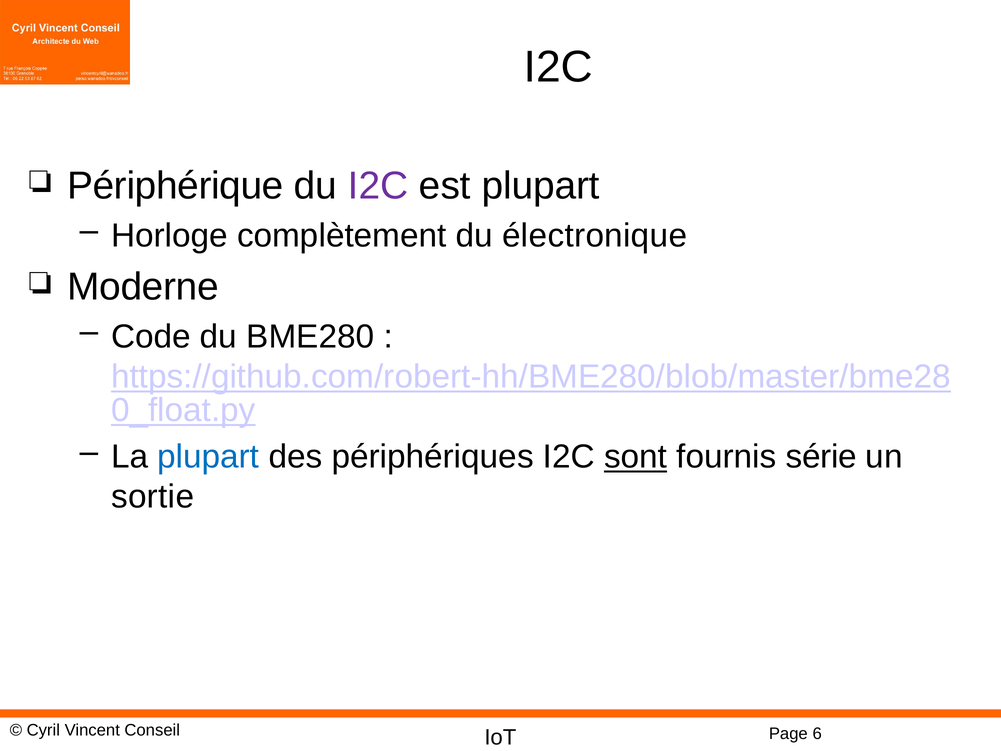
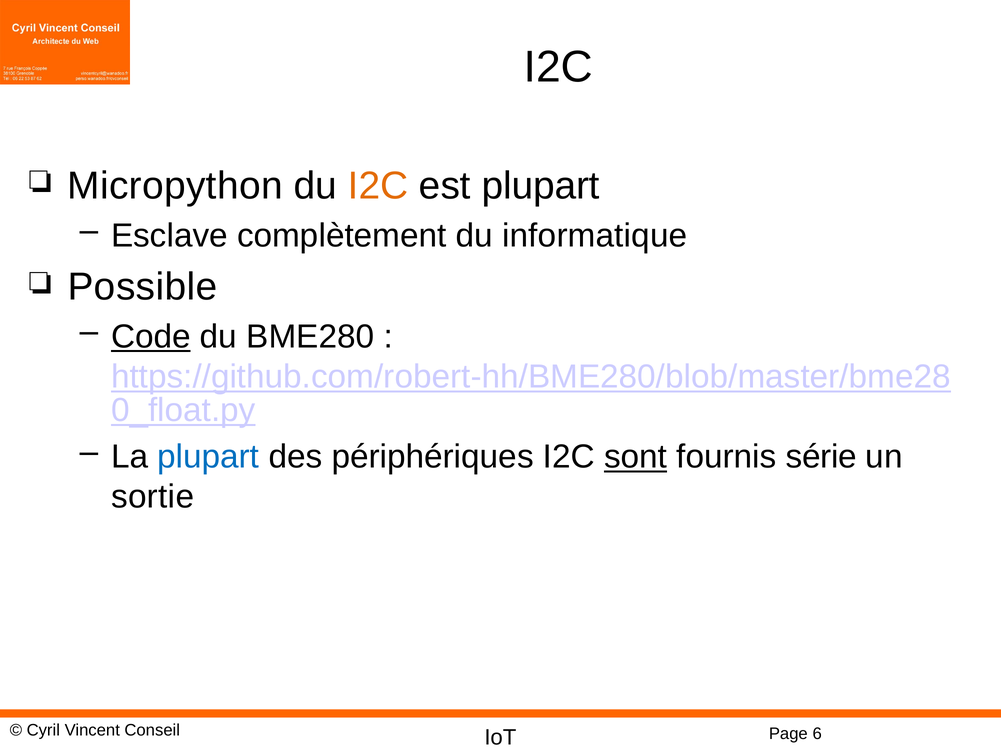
Périphérique: Périphérique -> Micropython (175, 186)
I2C colour: purple -> orange (378, 186)
Horloge: Horloge -> Esclave (169, 235)
électronique: électronique -> informatique (595, 235)
Moderne: Moderne -> Possible (143, 287)
Code underline: none -> present (151, 337)
